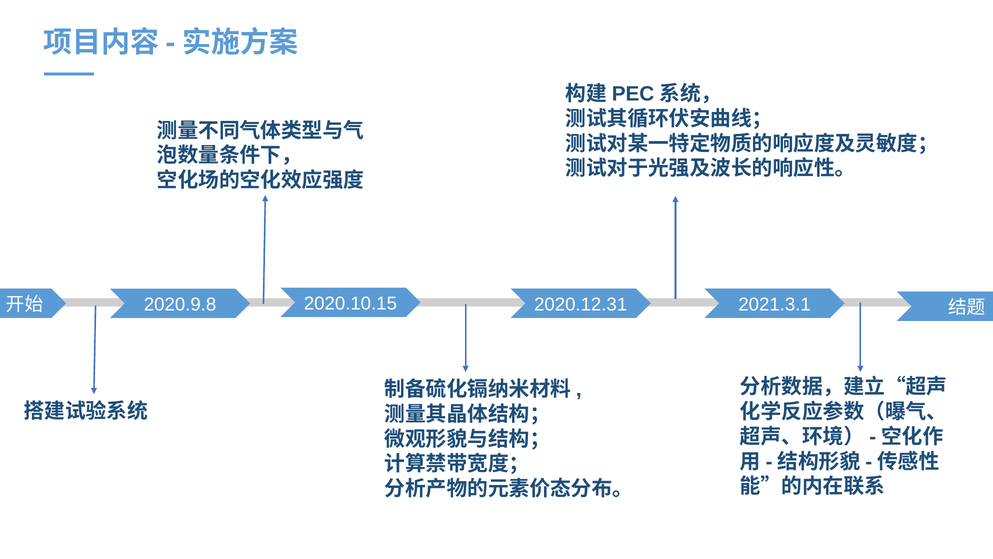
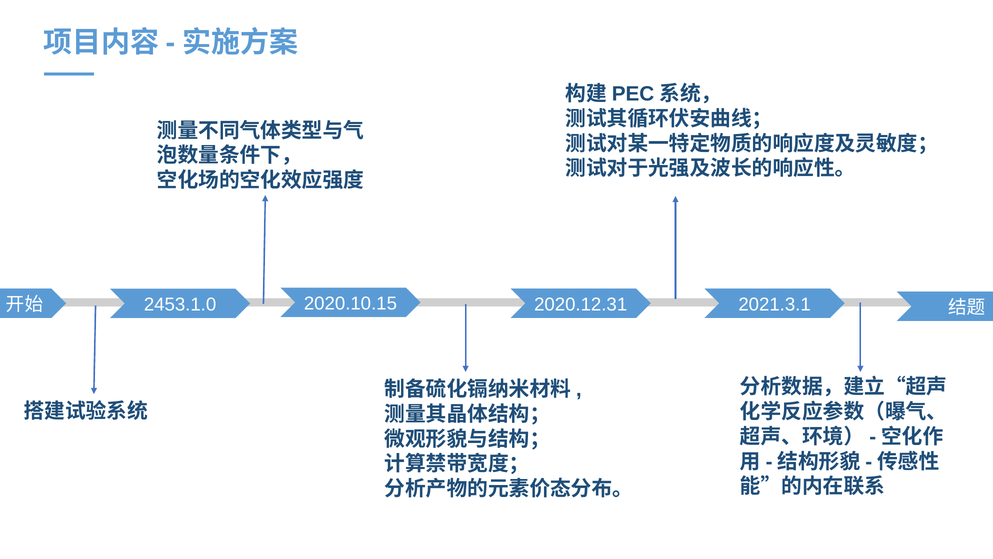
2020.9.8: 2020.9.8 -> 2453.1.0 (180, 304)
